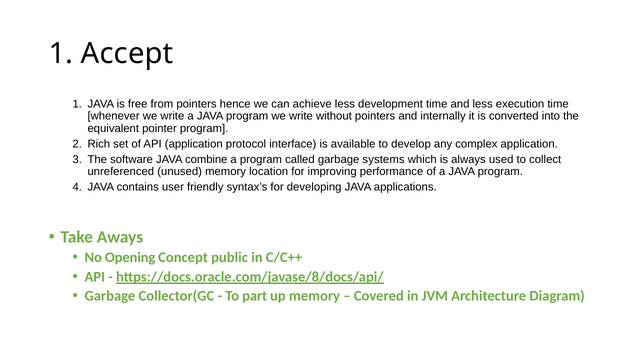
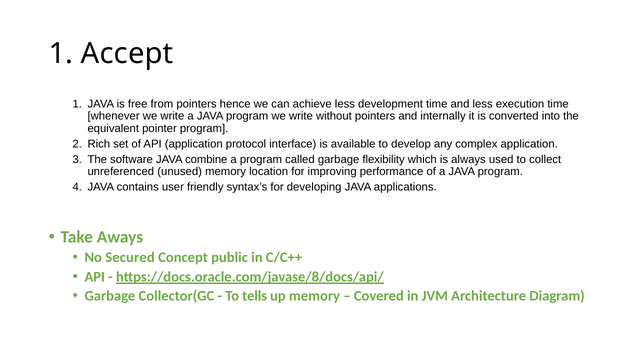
systems: systems -> flexibility (384, 159)
Opening: Opening -> Secured (130, 257)
part: part -> tells (255, 296)
